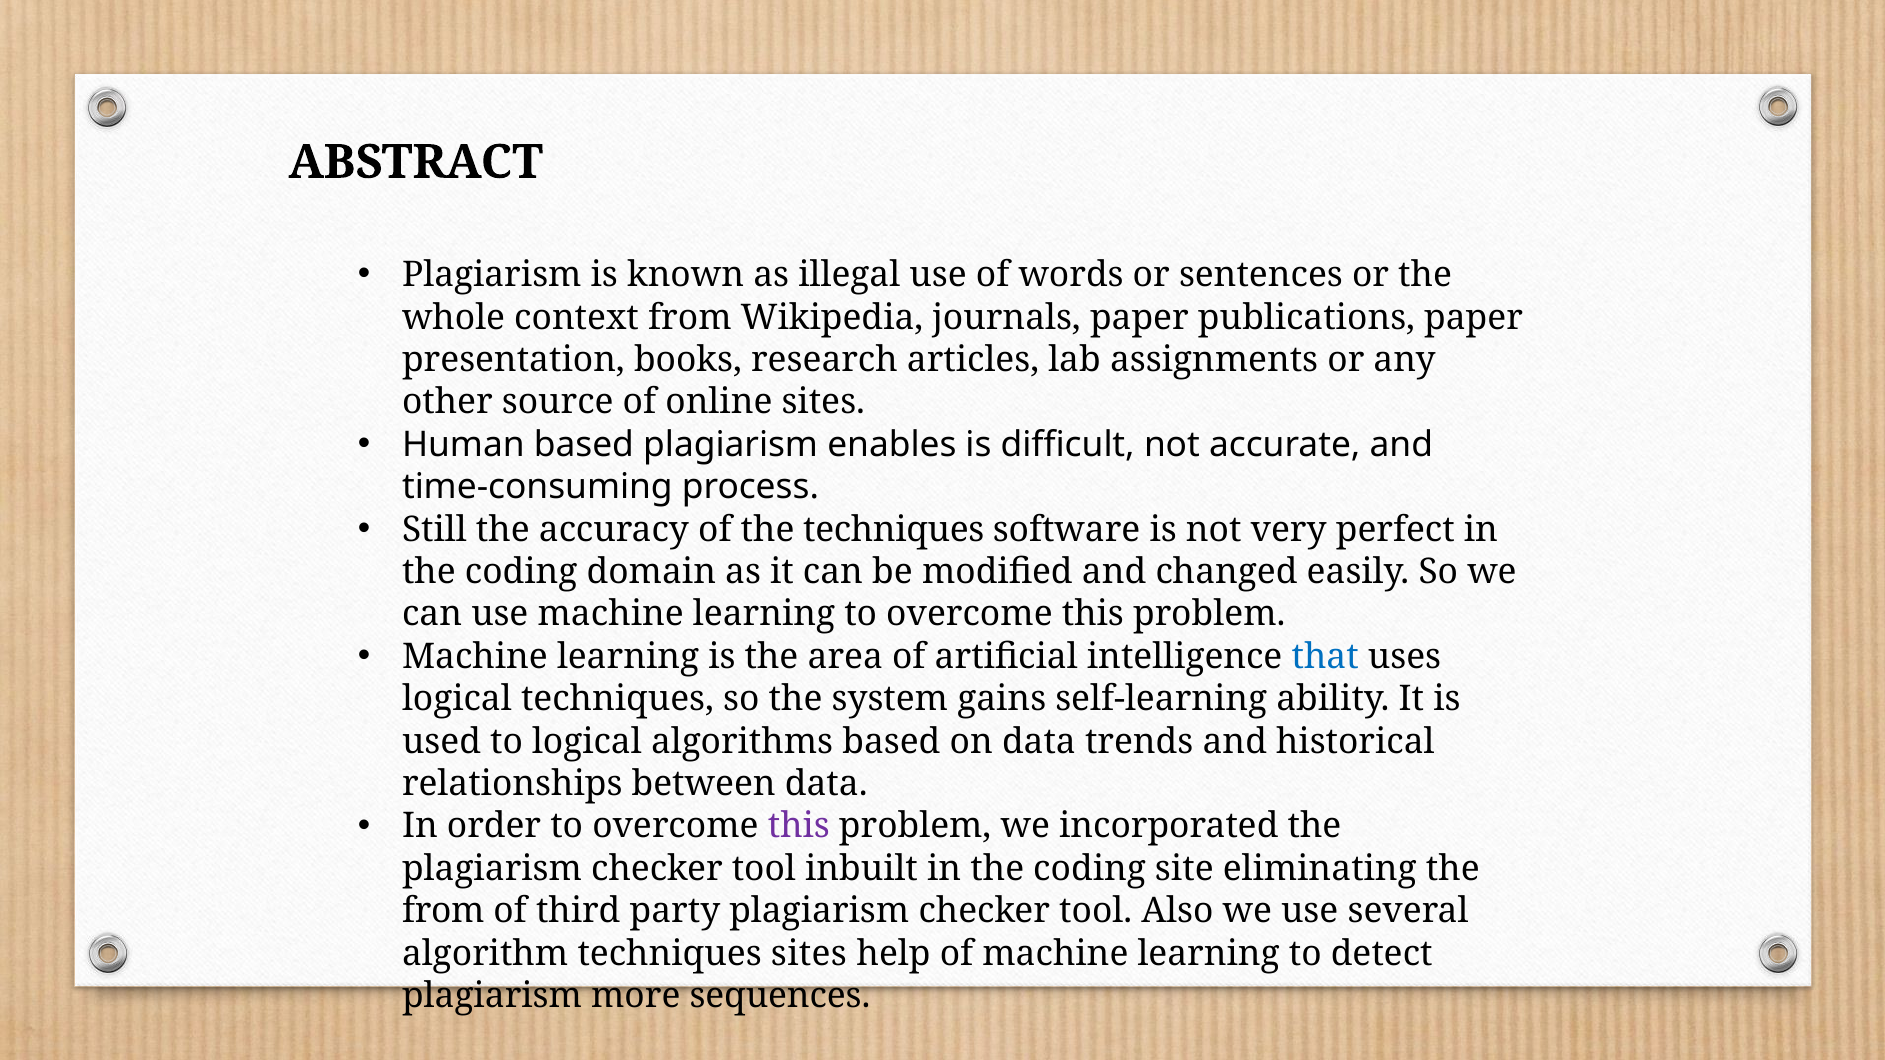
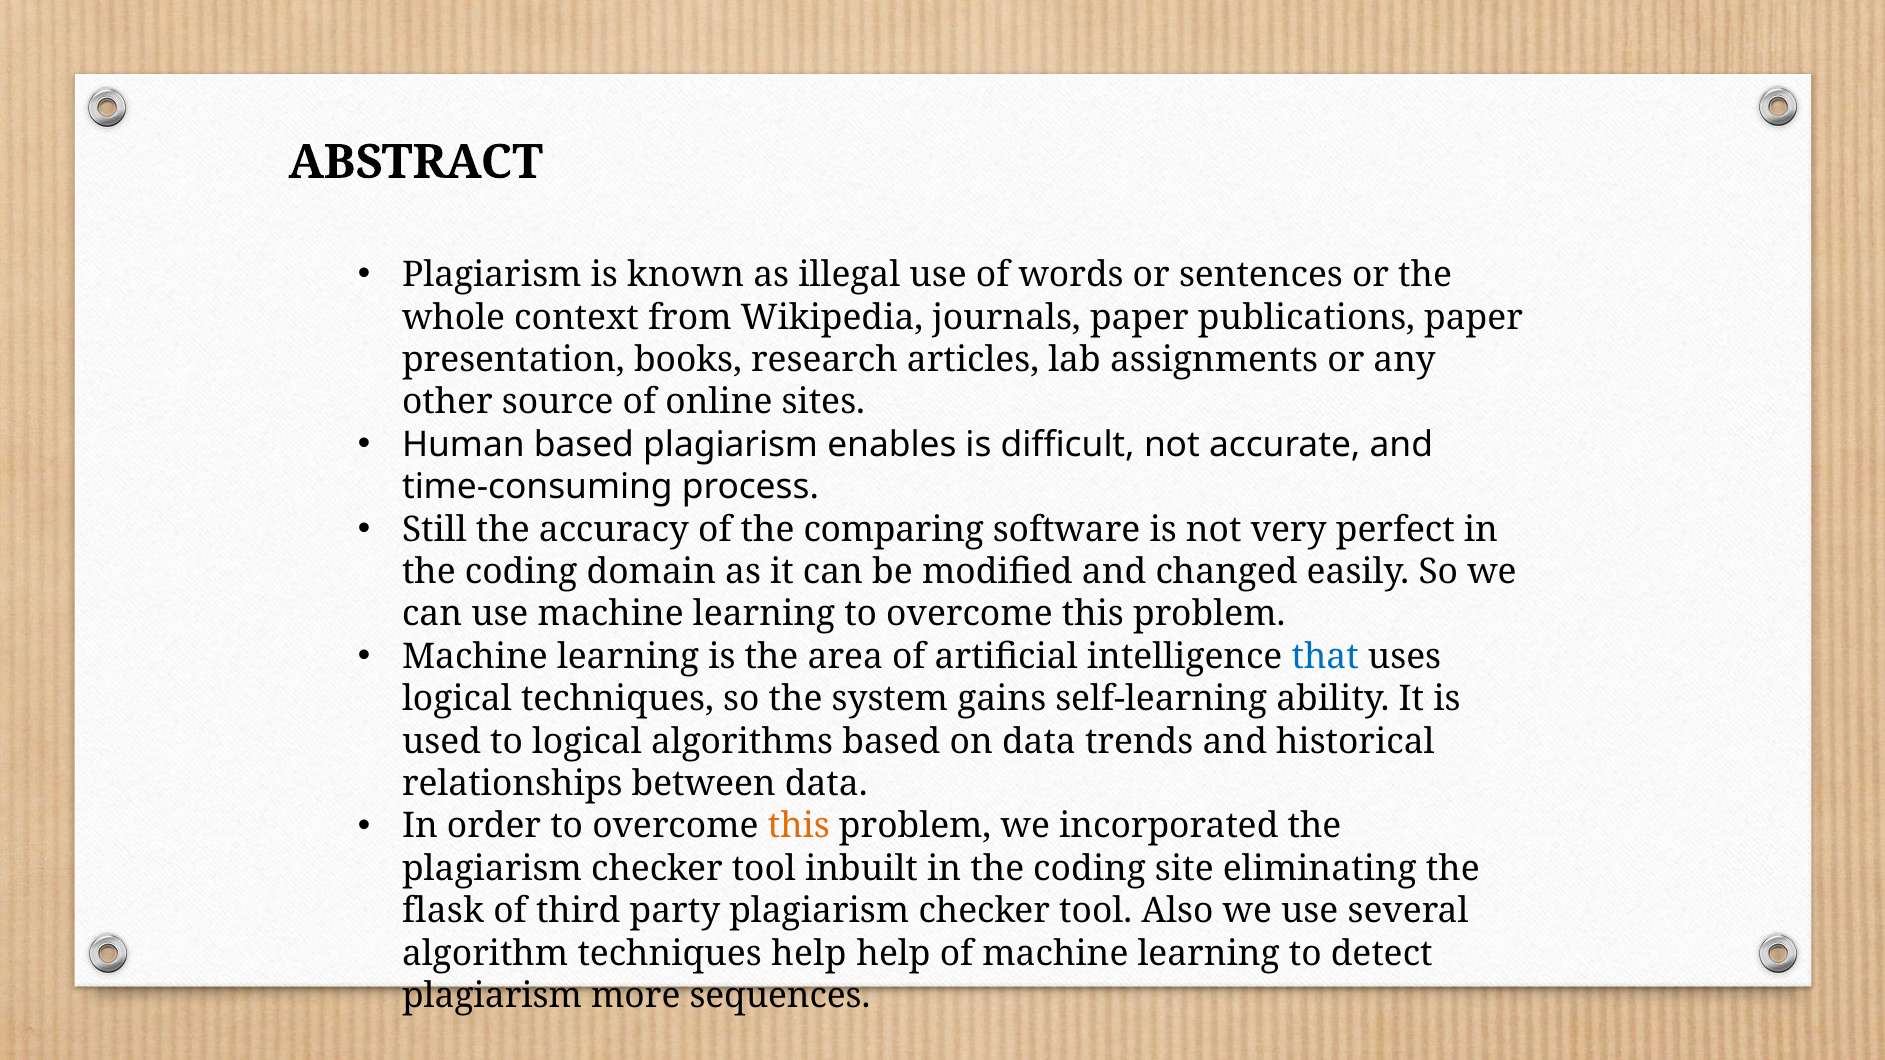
the techniques: techniques -> comparing (894, 530)
this colour: purple -> orange (799, 827)
from: from -> flask (443, 911)
techniques sites: sites -> help (809, 954)
